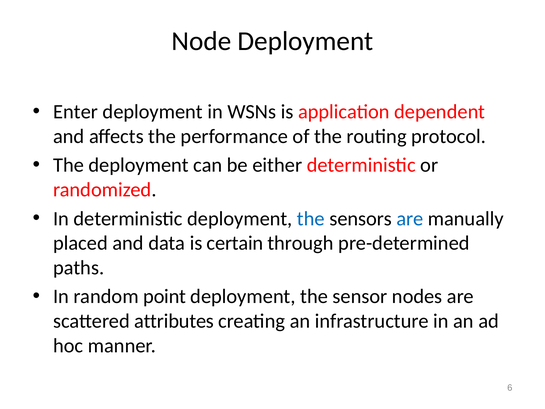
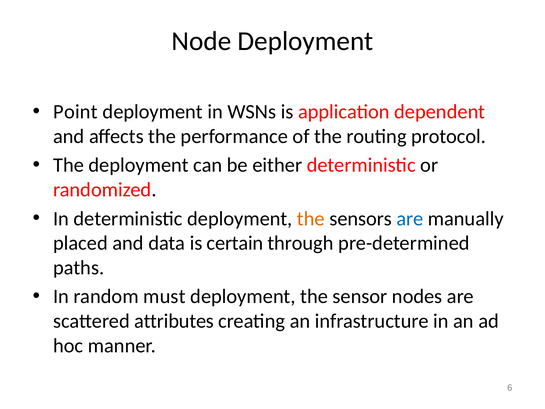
Enter: Enter -> Point (75, 112)
the colour: blue -> orange (311, 218)
point: point -> must (164, 296)
